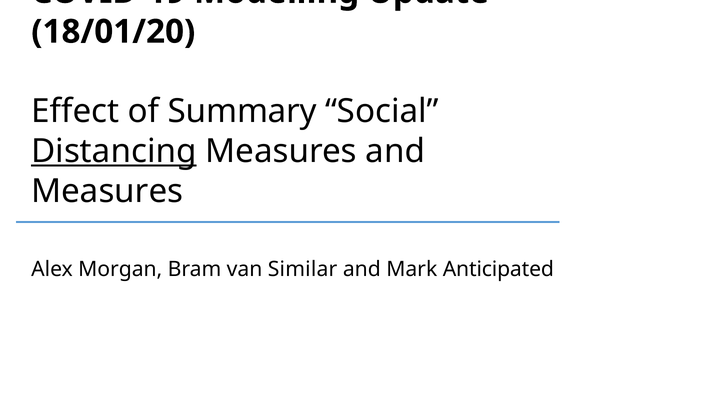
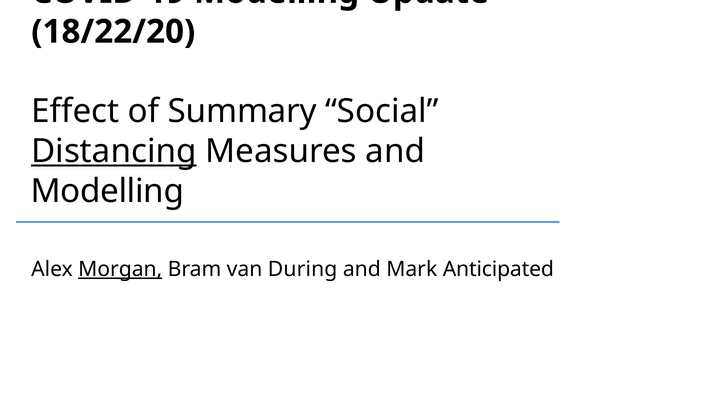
18/01/20: 18/01/20 -> 18/22/20 (113, 32)
Measures: Measures -> Modelling (107, 191)
Morgan underline: none -> present (120, 269)
Similar: Similar -> During (303, 269)
